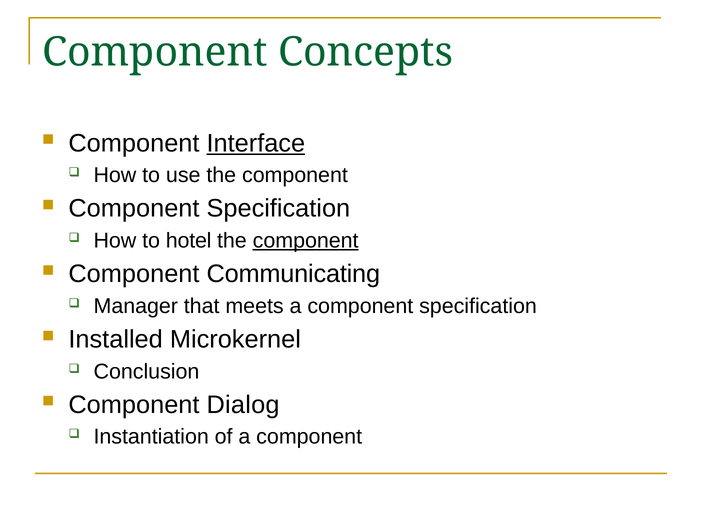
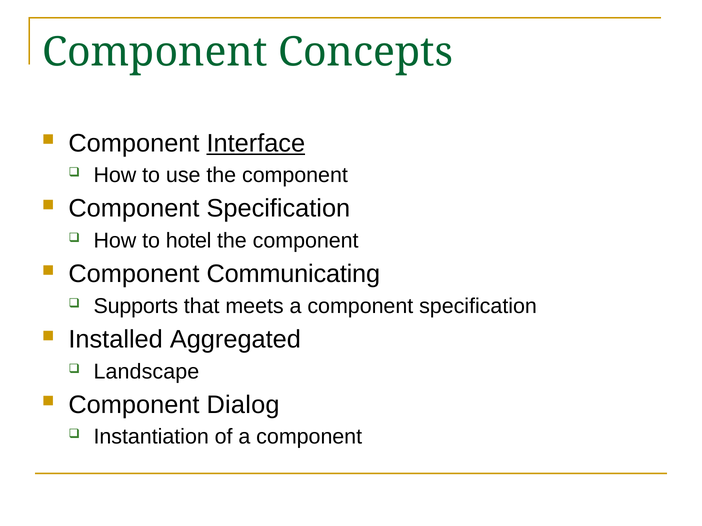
component underline: present -> none (306, 241)
Manager: Manager -> Supports (136, 306)
Microkernel: Microkernel -> Aggregated (235, 340)
Conclusion: Conclusion -> Landscape (146, 372)
